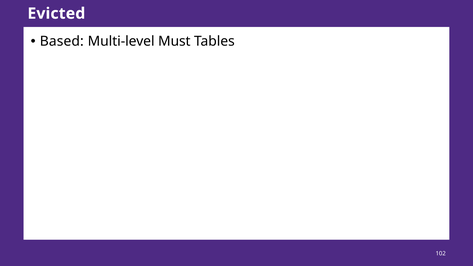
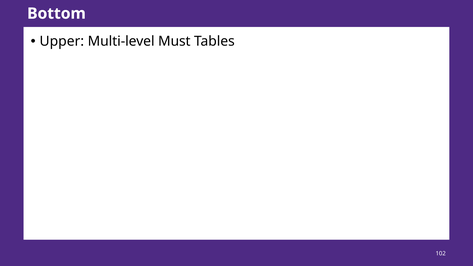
Evicted: Evicted -> Bottom (56, 14)
Based: Based -> Upper (62, 41)
